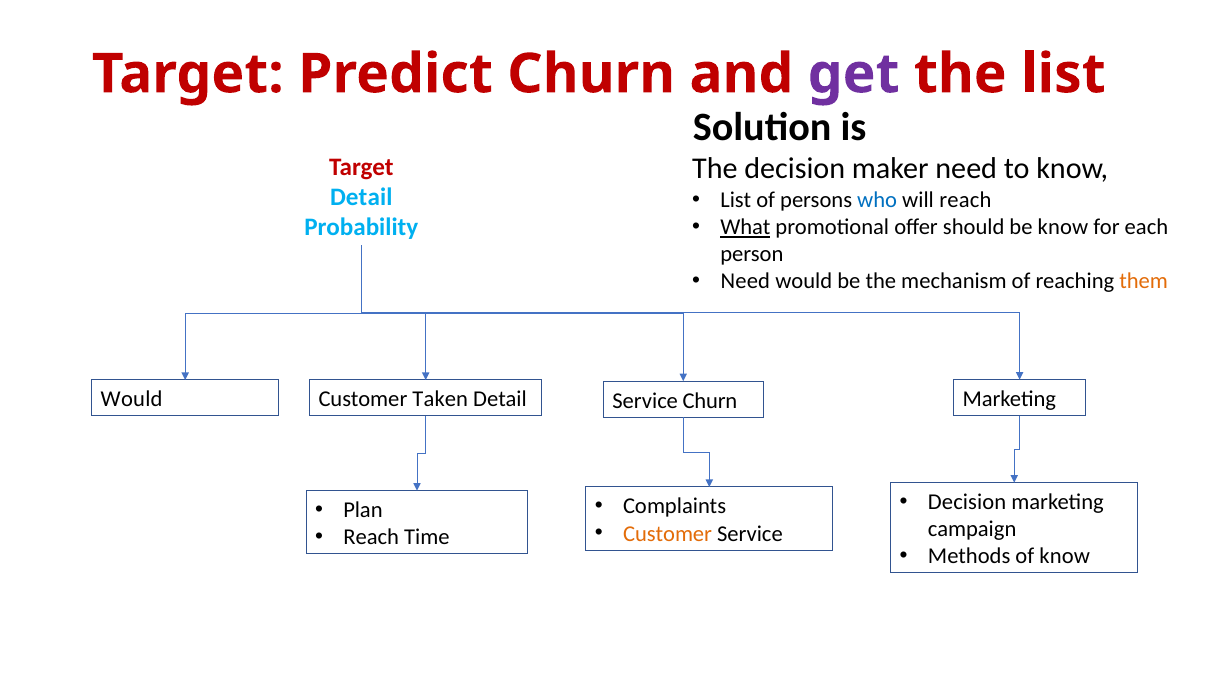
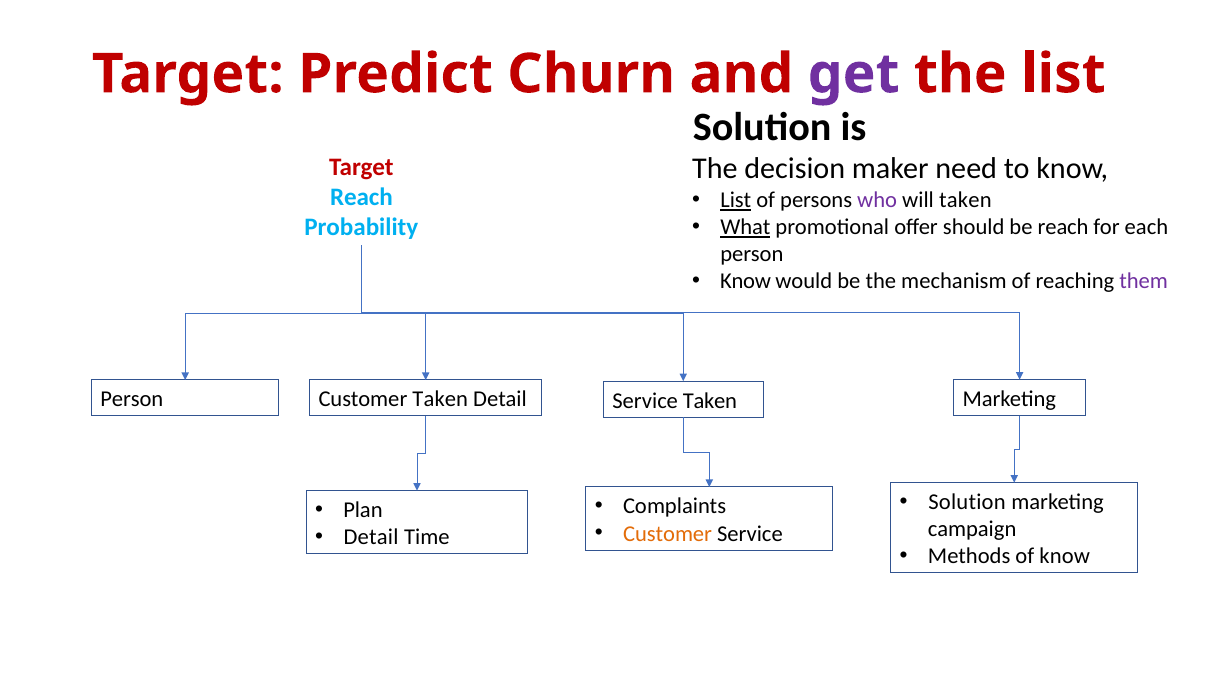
Detail: Detail -> Reach (361, 197)
List underline: none -> present (736, 200)
who colour: blue -> purple (877, 200)
will reach: reach -> taken (965, 200)
be know: know -> reach (1063, 227)
Need: Need -> Know (746, 281)
them colour: orange -> purple (1144, 281)
Would: Would -> Person (132, 399)
Service Churn: Churn -> Taken (710, 401)
Decision: Decision -> Solution (967, 502)
Reach: Reach -> Detail (371, 537)
